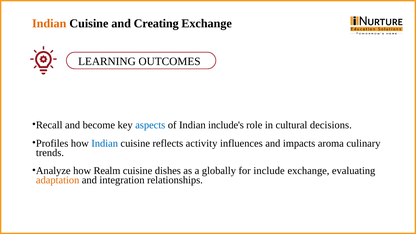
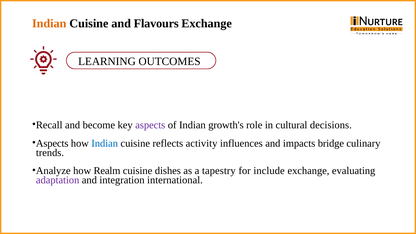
Creating: Creating -> Flavours (156, 23)
aspects colour: blue -> purple (150, 125)
include's: include's -> growth's (226, 125)
Profiles: Profiles -> Aspects (52, 143)
aroma: aroma -> bridge (331, 143)
globally: globally -> tapestry (219, 171)
adaptation colour: orange -> purple (58, 180)
relationships: relationships -> international (175, 180)
